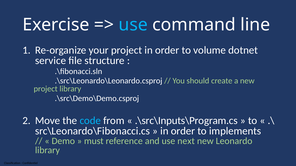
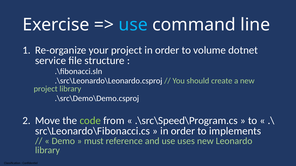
code colour: light blue -> light green (90, 121)
.\src\Inputs\Program.cs: .\src\Inputs\Program.cs -> .\src\Speed\Program.cs (186, 121)
next: next -> uses (186, 141)
